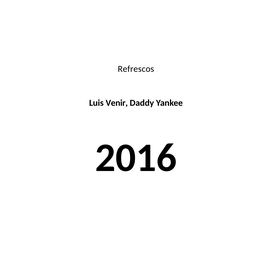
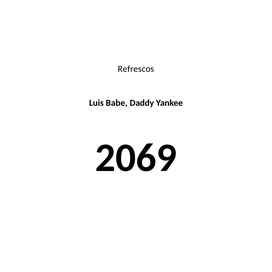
Venir: Venir -> Babe (117, 103)
2016: 2016 -> 2069 (136, 158)
